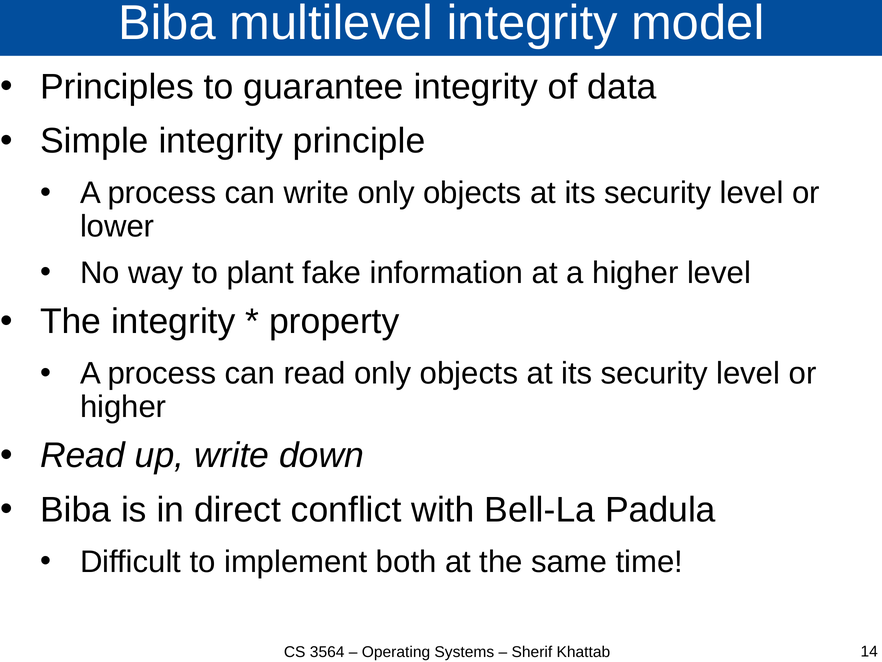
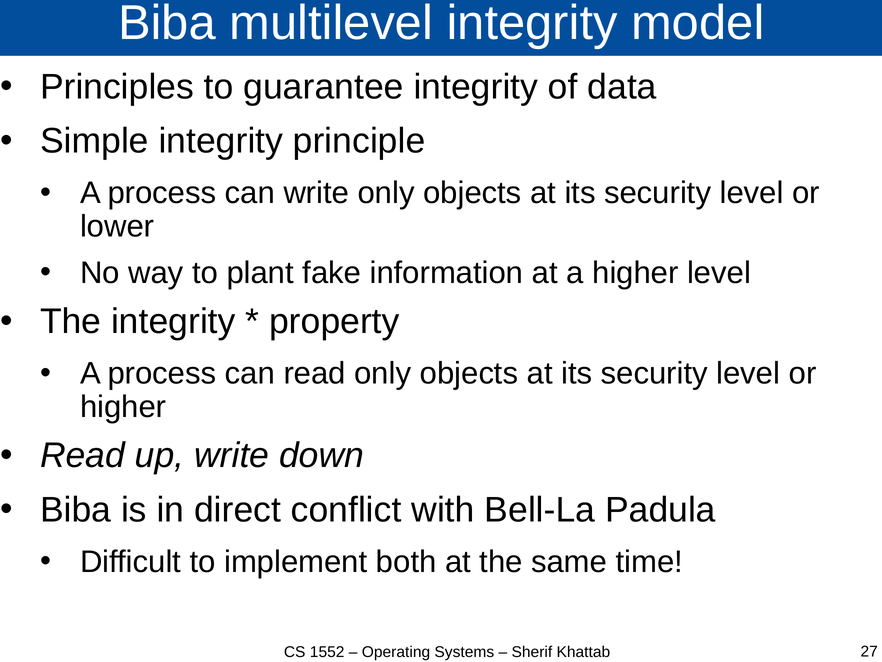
3564: 3564 -> 1552 (327, 651)
14: 14 -> 27 (869, 651)
